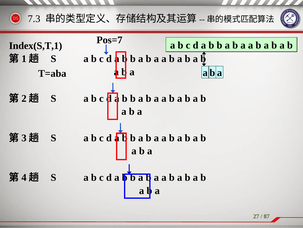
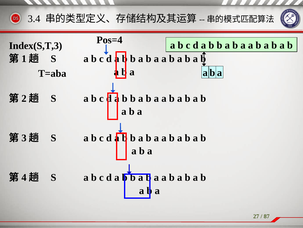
7.3: 7.3 -> 3.4 (34, 19)
Pos=7: Pos=7 -> Pos=4 (110, 40)
Index(S,T,1: Index(S,T,1 -> Index(S,T,3 (36, 46)
